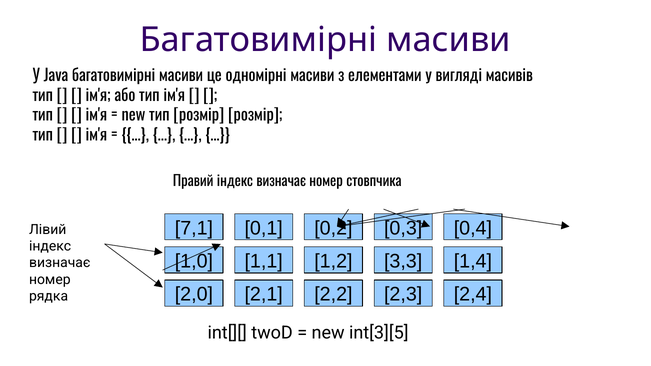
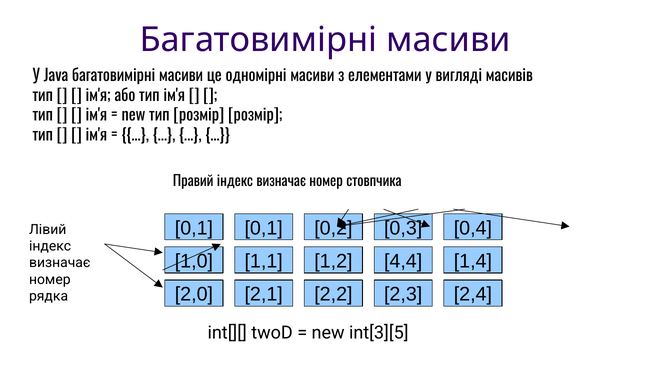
7,1: 7,1 -> 0,1 (194, 228)
3,3: 3,3 -> 4,4 (403, 261)
